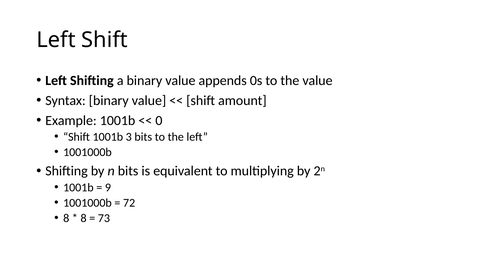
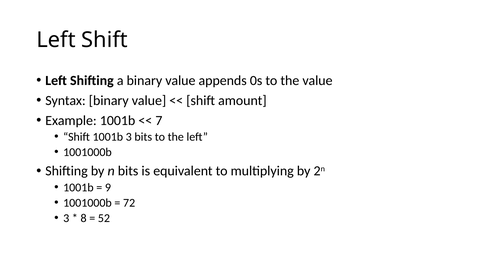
0: 0 -> 7 (159, 121)
8: 8 -> 3 (66, 218)
73: 73 -> 52 (104, 218)
